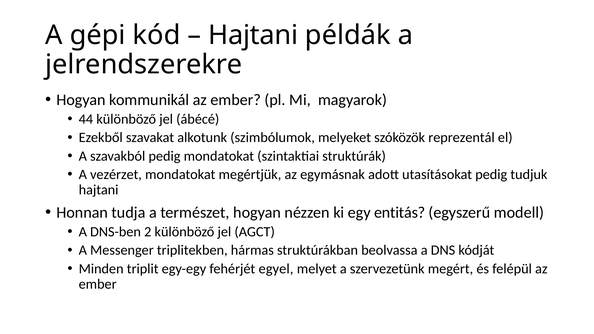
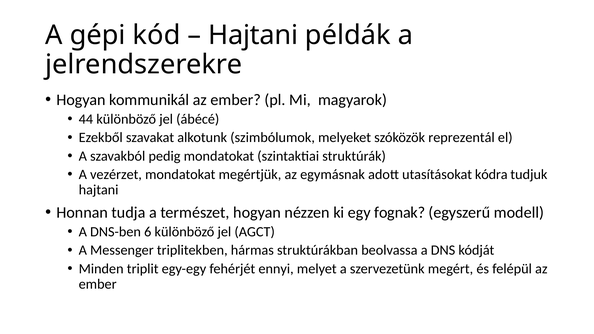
utasításokat pedig: pedig -> kódra (491, 175)
entitás: entitás -> fognak (400, 212)
2: 2 -> 6 (148, 232)
egyel: egyel -> ennyi (276, 269)
